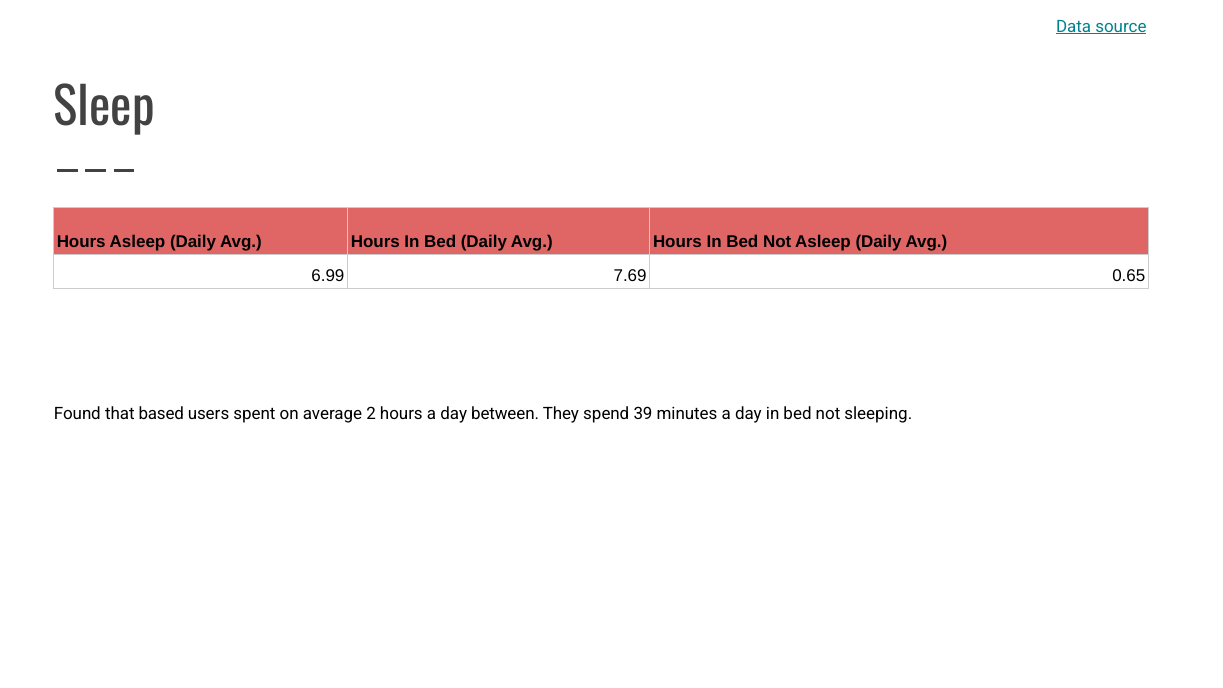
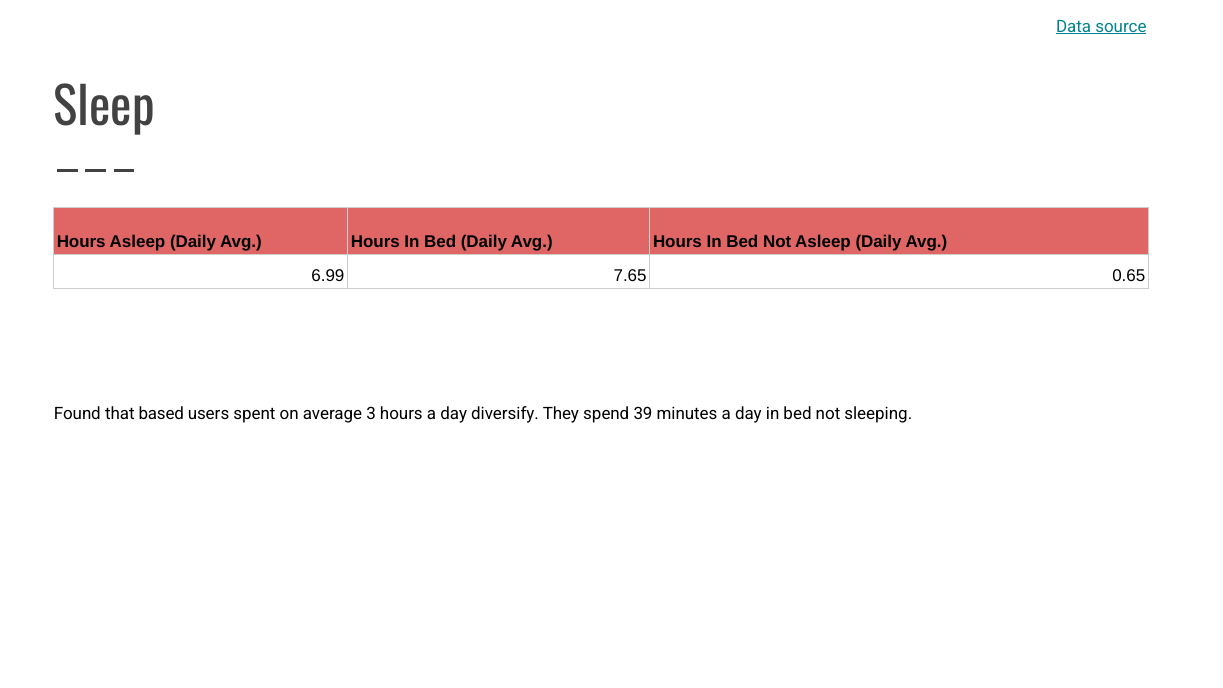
7.69: 7.69 -> 7.65 (630, 276)
2: 2 -> 3 (371, 414)
between: between -> diversify (505, 414)
